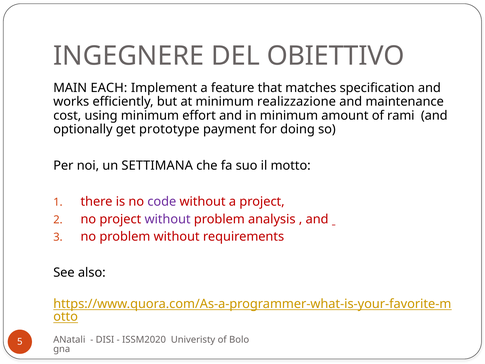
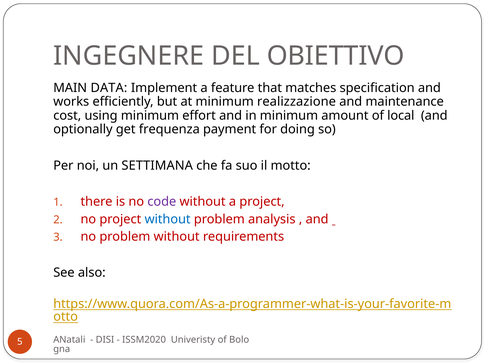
EACH: EACH -> DATA (109, 88)
rami: rami -> local (401, 115)
prototype: prototype -> frequenza (169, 129)
without colour: purple -> blue (168, 219)
